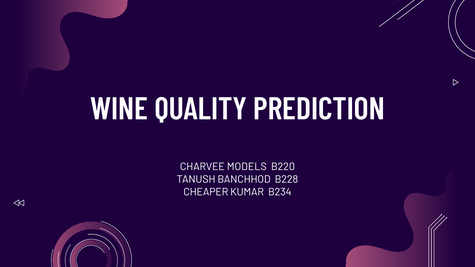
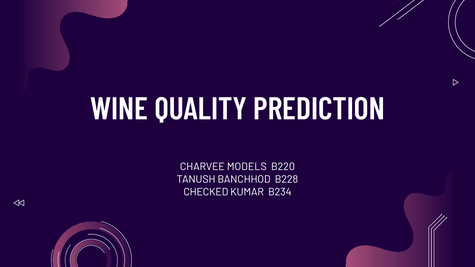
CHEAPER: CHEAPER -> CHECKED (206, 192)
